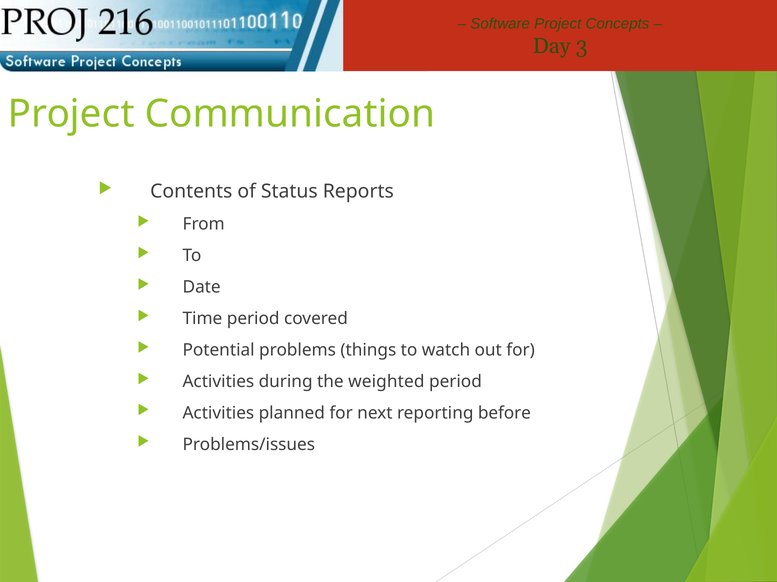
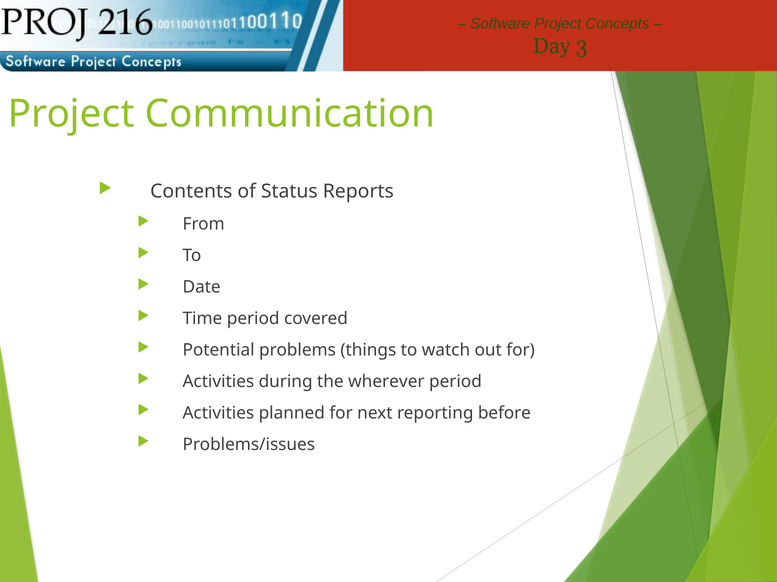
weighted: weighted -> wherever (386, 382)
